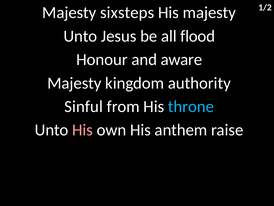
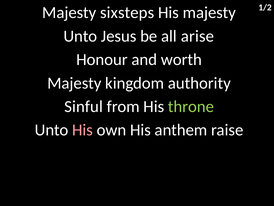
flood: flood -> arise (197, 36)
aware: aware -> worth (181, 59)
throne colour: light blue -> light green (191, 106)
